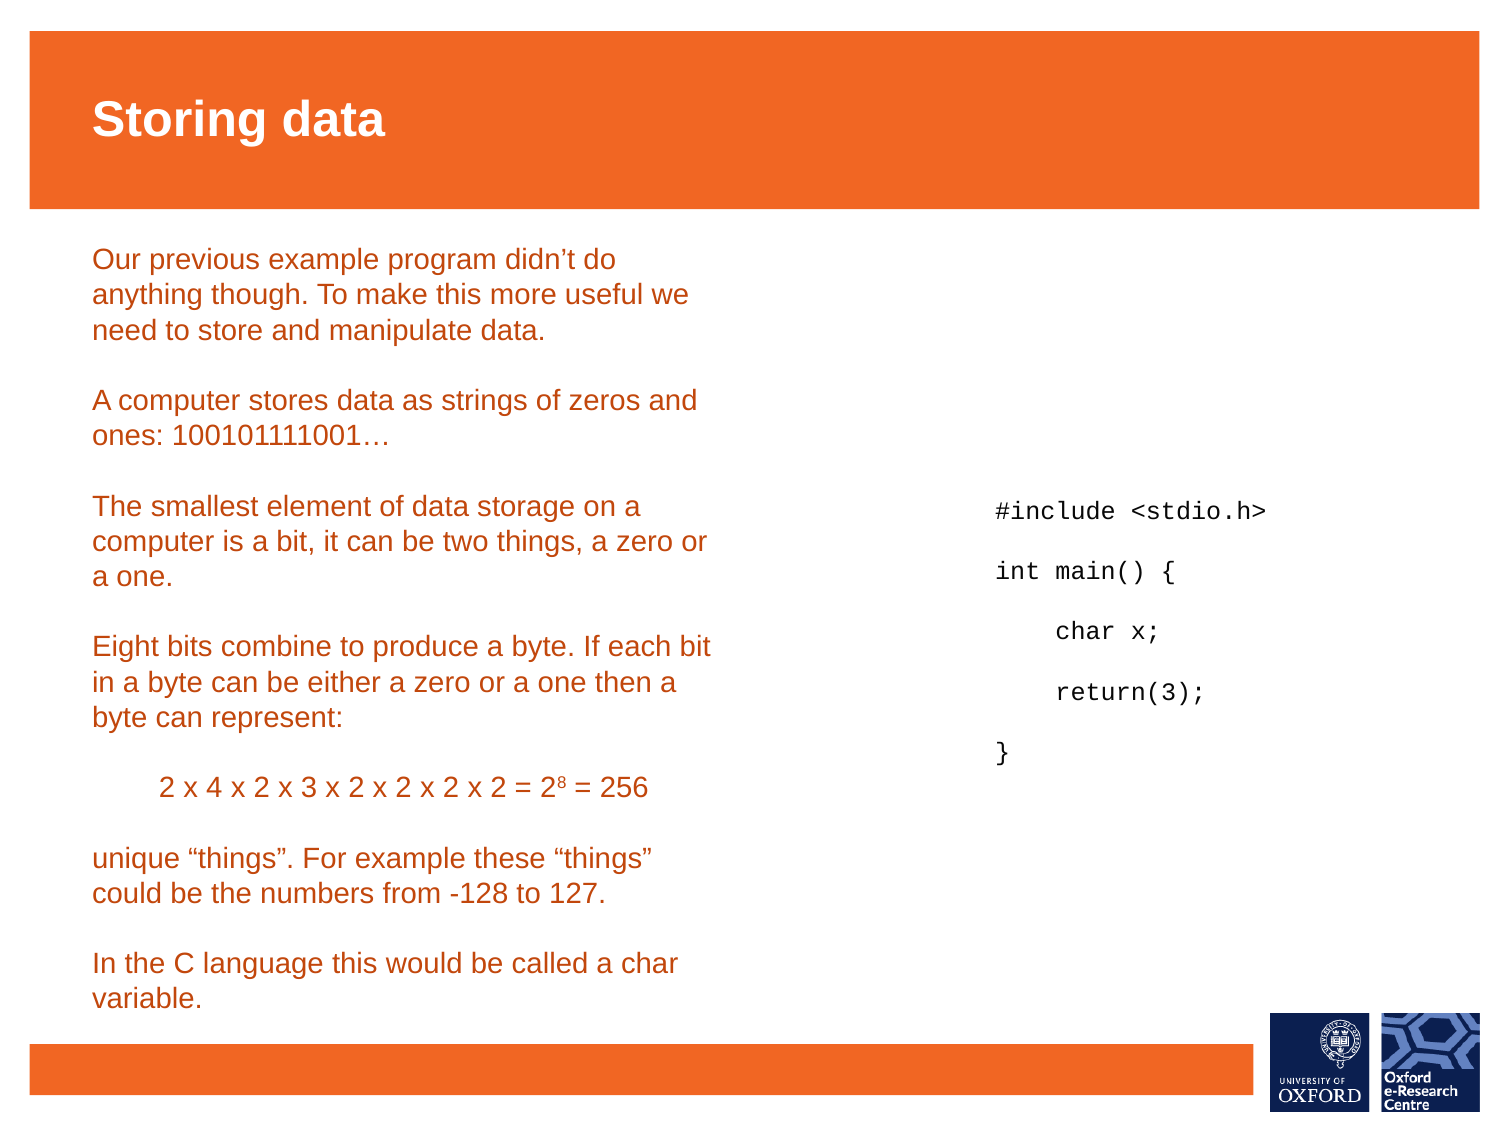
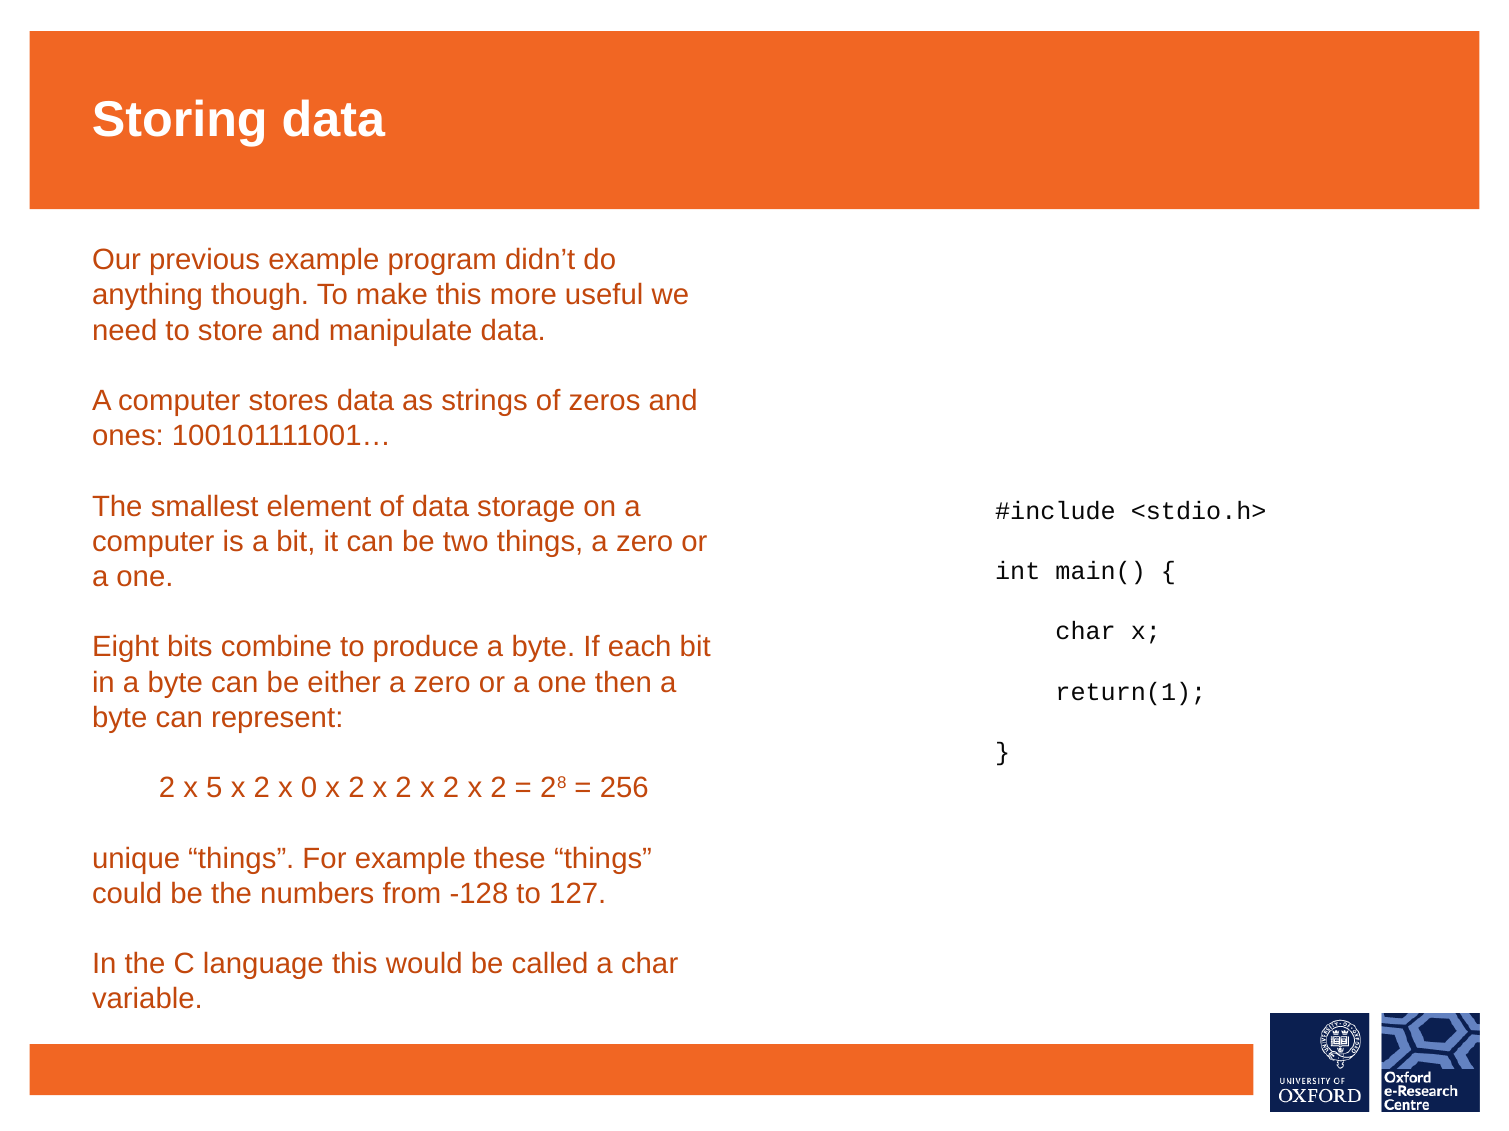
return(3: return(3 -> return(1 (1131, 692)
4: 4 -> 5 (214, 789)
3: 3 -> 0 (309, 789)
